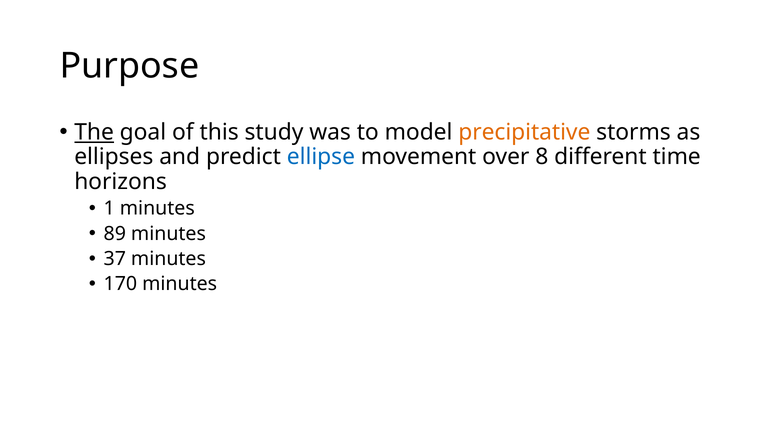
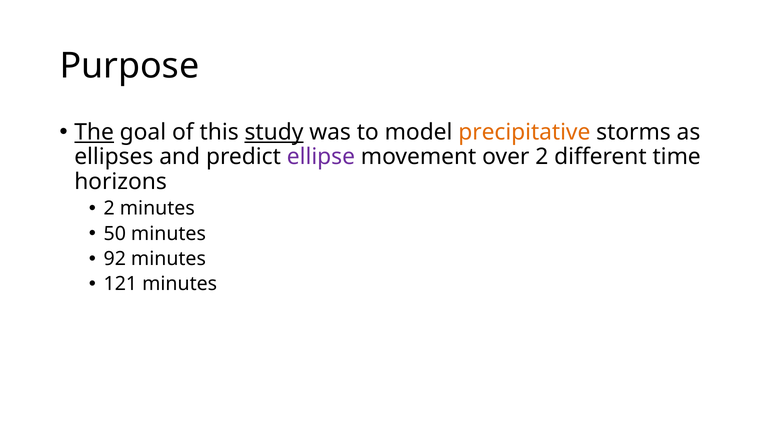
study underline: none -> present (274, 132)
ellipse colour: blue -> purple (321, 157)
over 8: 8 -> 2 (542, 157)
1: 1 -> 2 (109, 208)
89: 89 -> 50 (115, 234)
37: 37 -> 92 (115, 259)
170: 170 -> 121 (120, 284)
